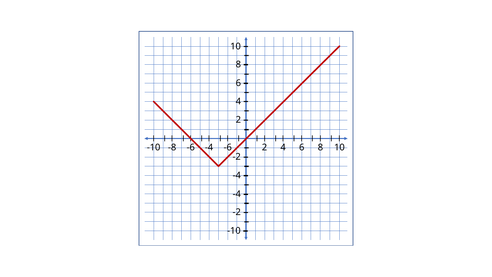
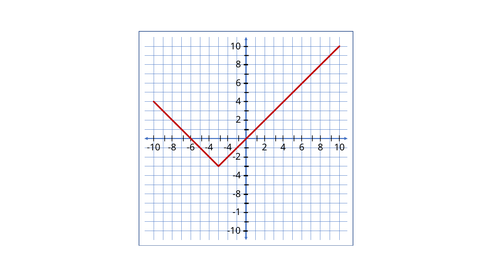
-6: -6 -> -4 (228, 147)
-4: -4 -> -8 (237, 194)
-2: -2 -> -1 (237, 212)
